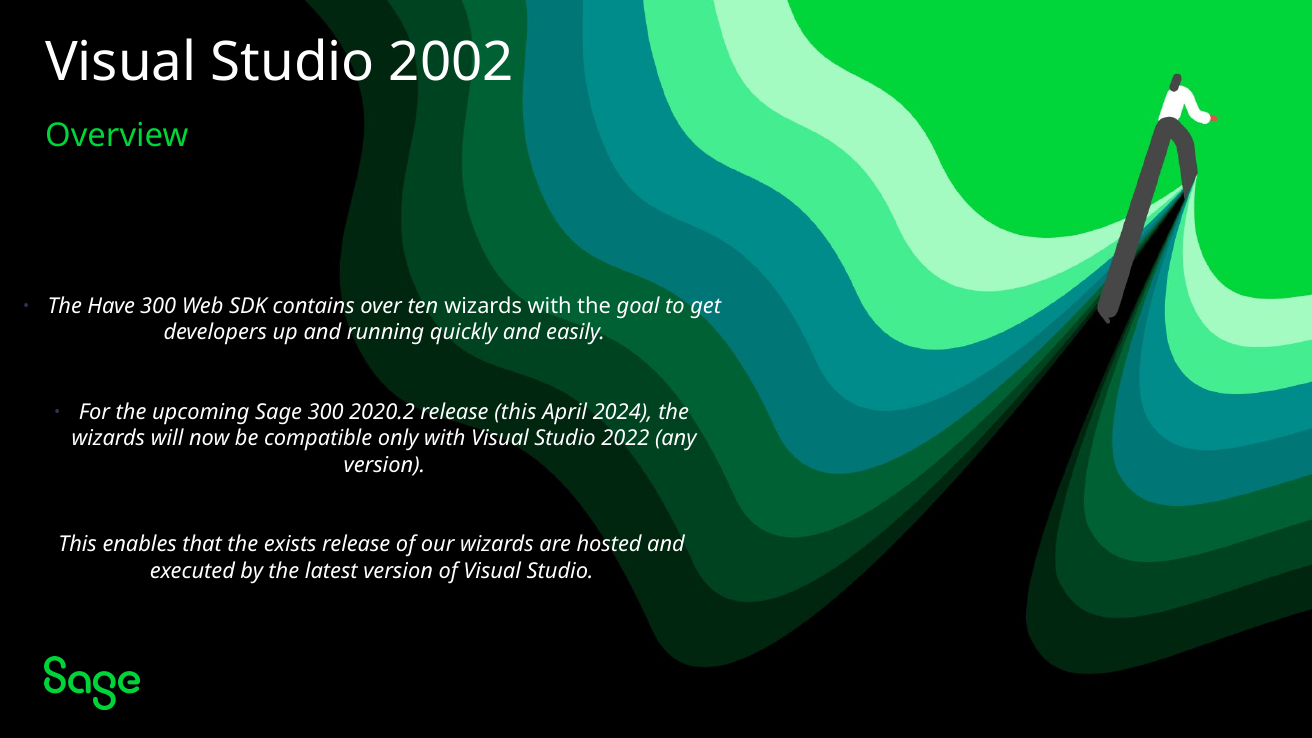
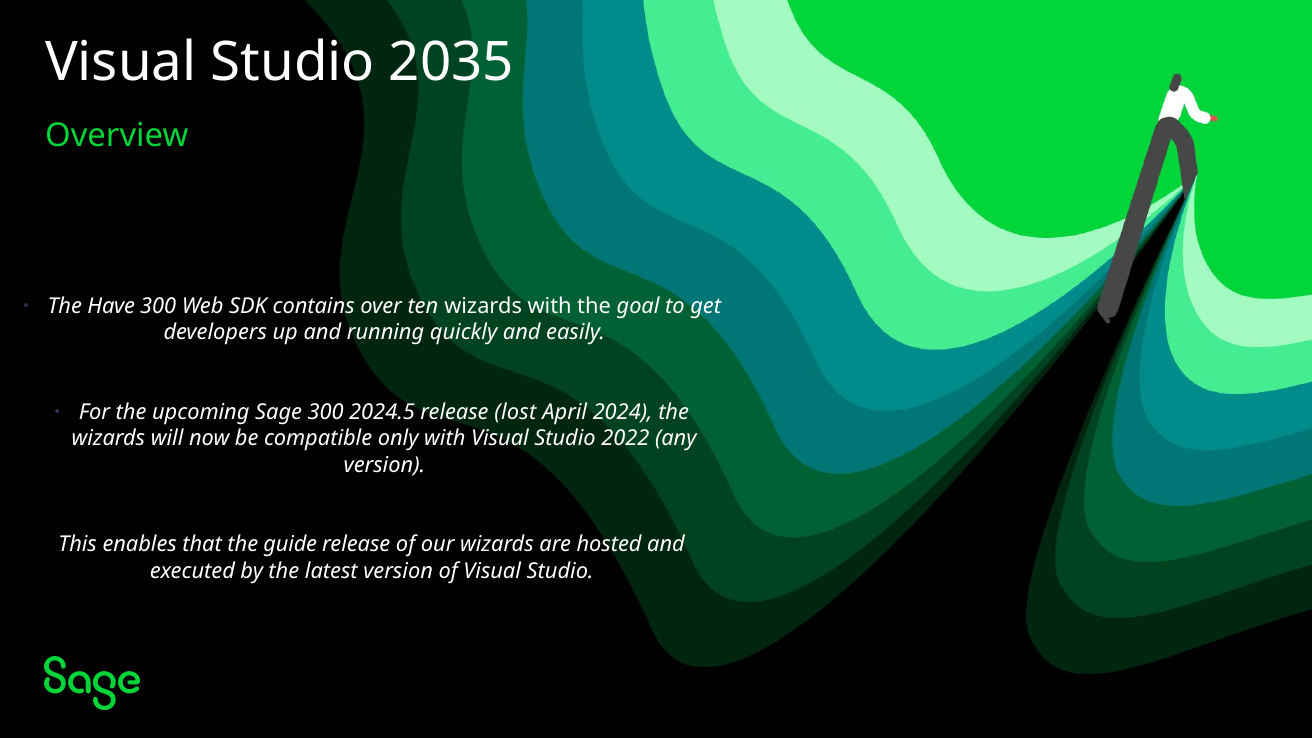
2002: 2002 -> 2035 (451, 63)
2020.2: 2020.2 -> 2024.5 (382, 412)
release this: this -> lost (515, 412)
exists: exists -> guide (290, 545)
